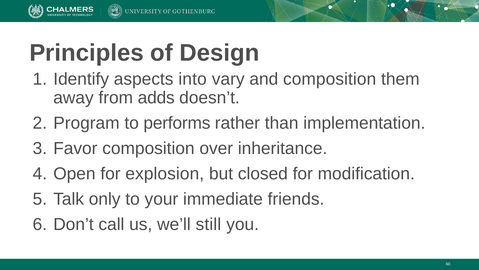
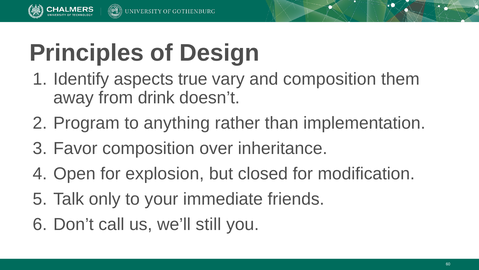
into: into -> true (193, 79)
adds: adds -> drink (156, 97)
performs: performs -> anything (177, 123)
